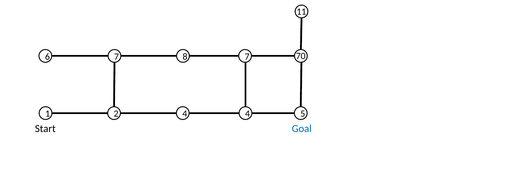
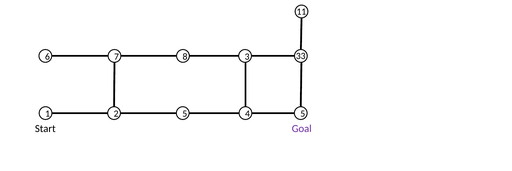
8 7: 7 -> 3 (247, 56)
70: 70 -> 33 (301, 56)
2 4: 4 -> 5 (185, 114)
Goal colour: blue -> purple (302, 129)
